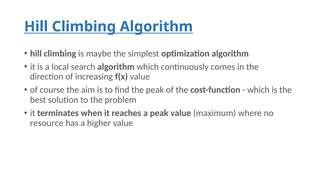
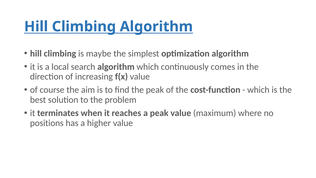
resource: resource -> positions (47, 123)
